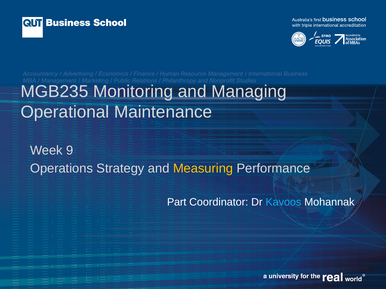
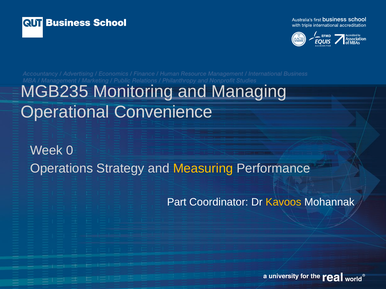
Maintenance: Maintenance -> Convenience (163, 112)
9: 9 -> 0 (70, 151)
Kavoos colour: light blue -> yellow (283, 202)
